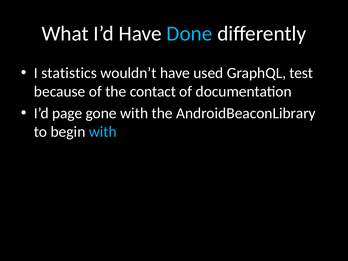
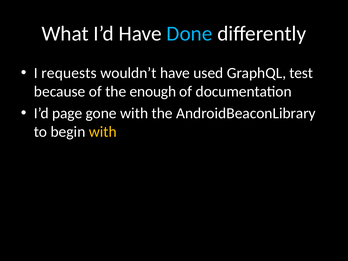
statistics: statistics -> requests (69, 73)
contact: contact -> enough (153, 92)
with colour: light blue -> yellow (103, 132)
